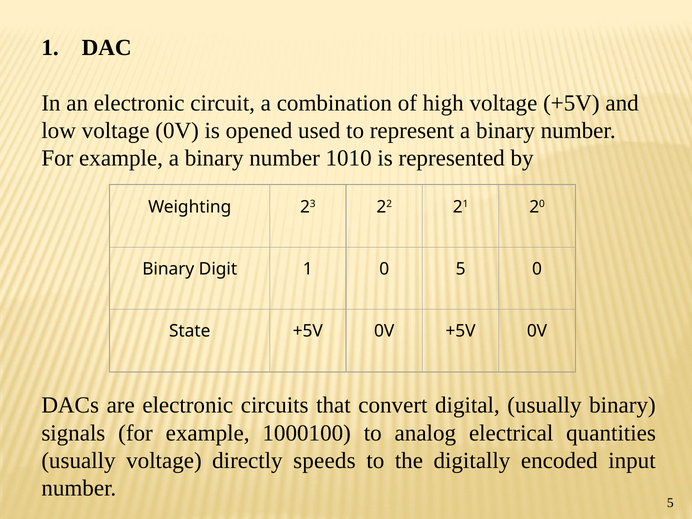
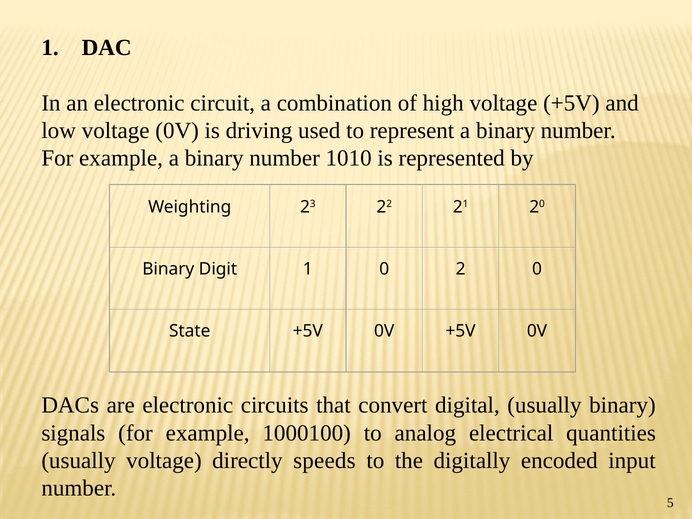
opened: opened -> driving (259, 131)
0 5: 5 -> 2 (461, 269)
